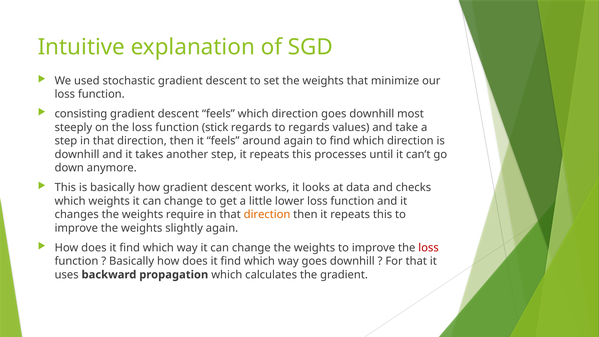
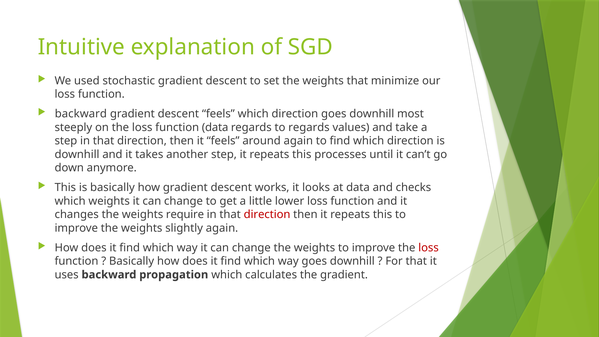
consisting: consisting -> backward (81, 114)
function stick: stick -> data (215, 127)
direction colour: orange -> red (267, 214)
